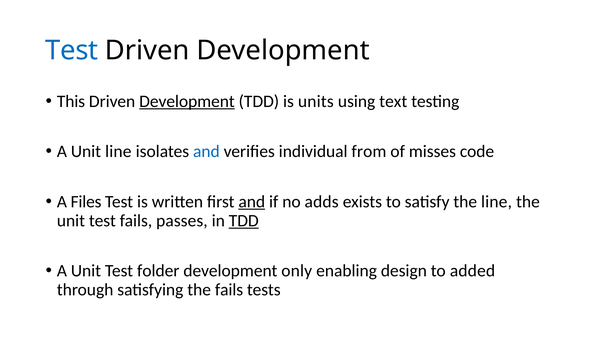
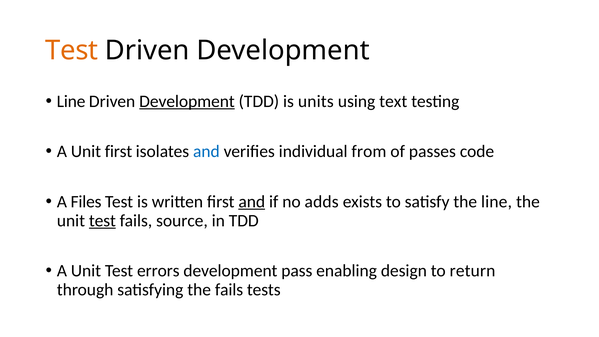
Test colour: blue -> orange (72, 50)
This: This -> Line (71, 101)
Unit line: line -> first (118, 152)
misses: misses -> passes (432, 152)
test underline: none -> present (102, 221)
passes: passes -> source (182, 221)
TDD underline: present -> none (244, 221)
folder: folder -> errors (158, 271)
only: only -> pass (297, 271)
added: added -> return (473, 271)
